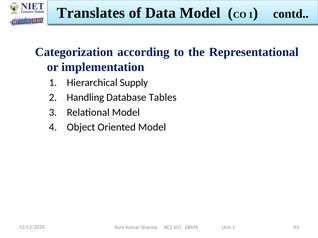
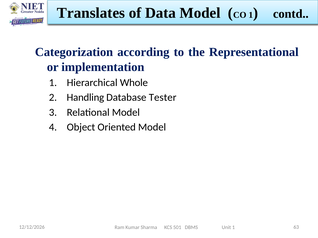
Supply: Supply -> Whole (134, 83)
Tables: Tables -> Tester (163, 98)
